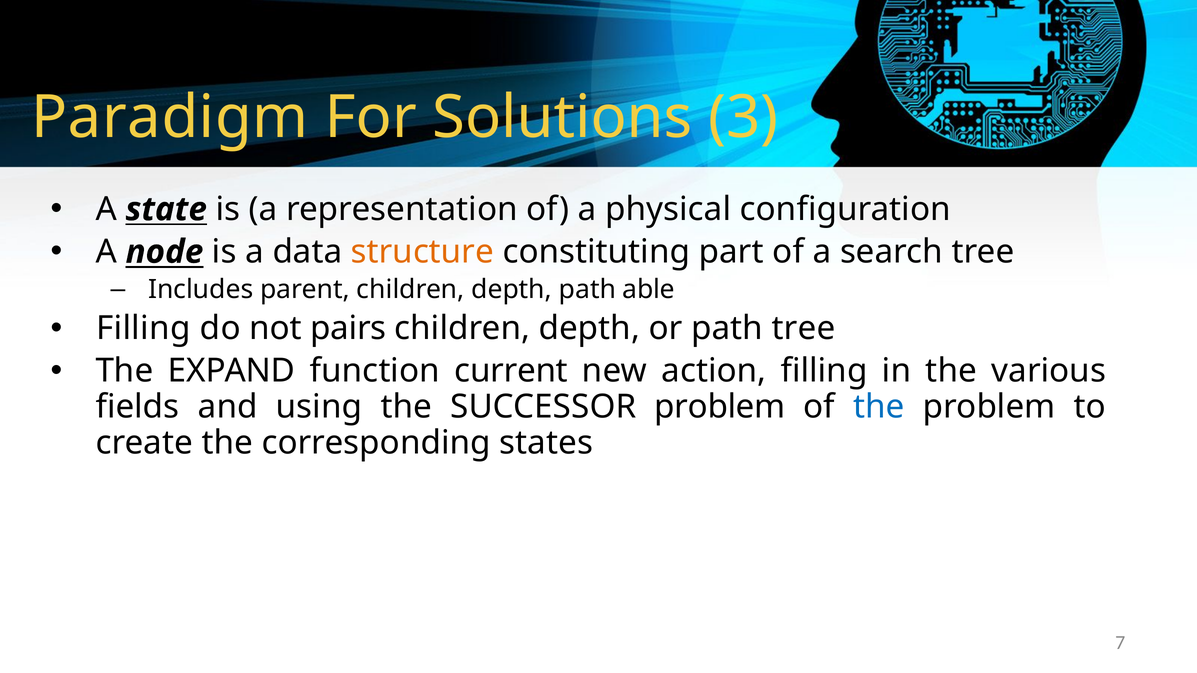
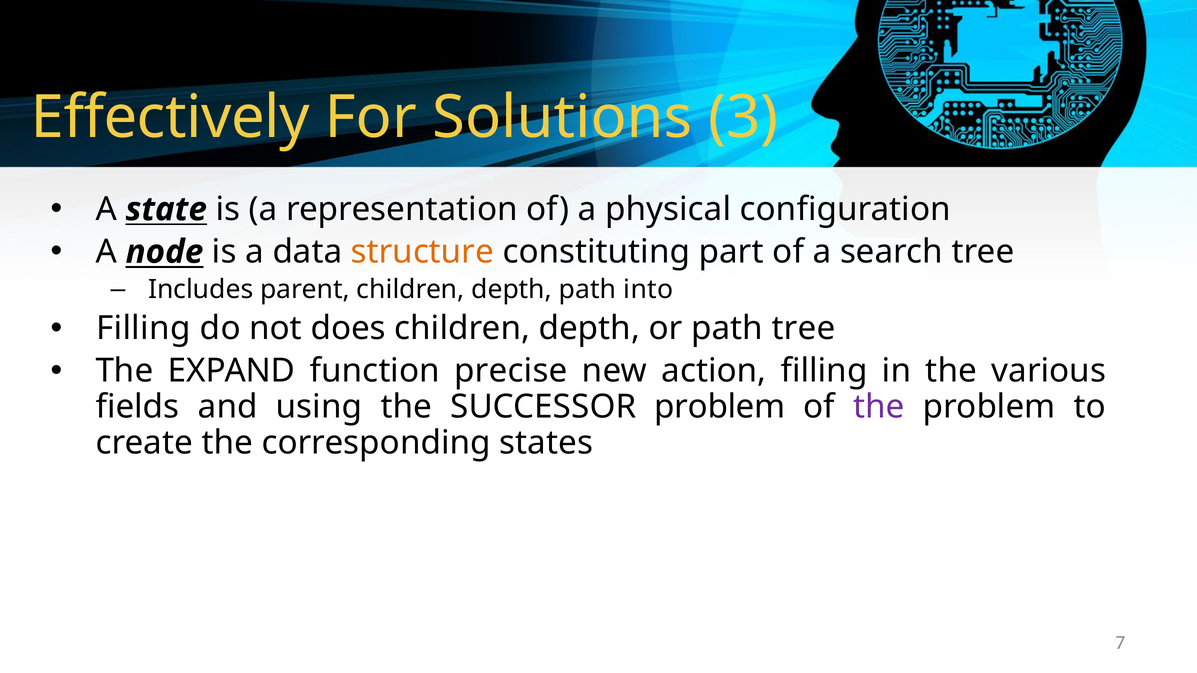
Paradigm: Paradigm -> Effectively (170, 118)
able: able -> into (648, 290)
pairs: pairs -> does (348, 329)
current: current -> precise (511, 371)
the colour: blue -> purple (879, 407)
